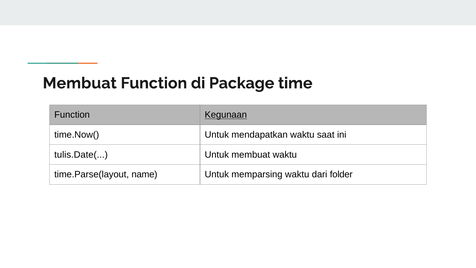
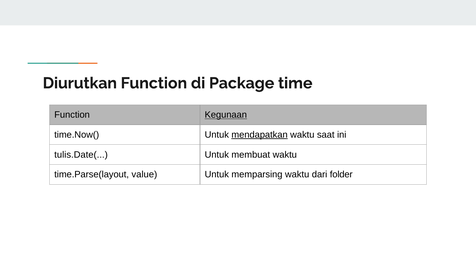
Membuat: Membuat -> Diurutkan (80, 83)
mendapatkan underline: none -> present (260, 135)
name: name -> value (144, 174)
